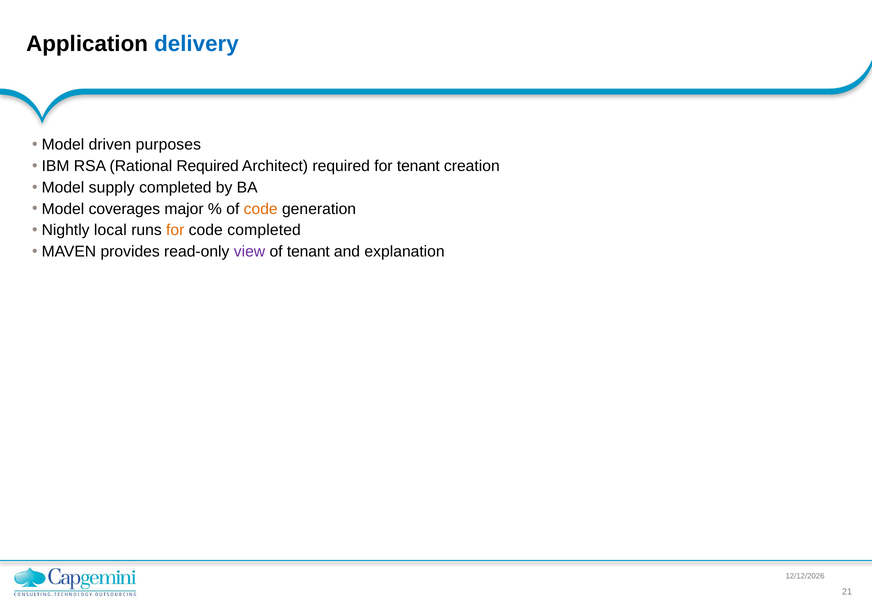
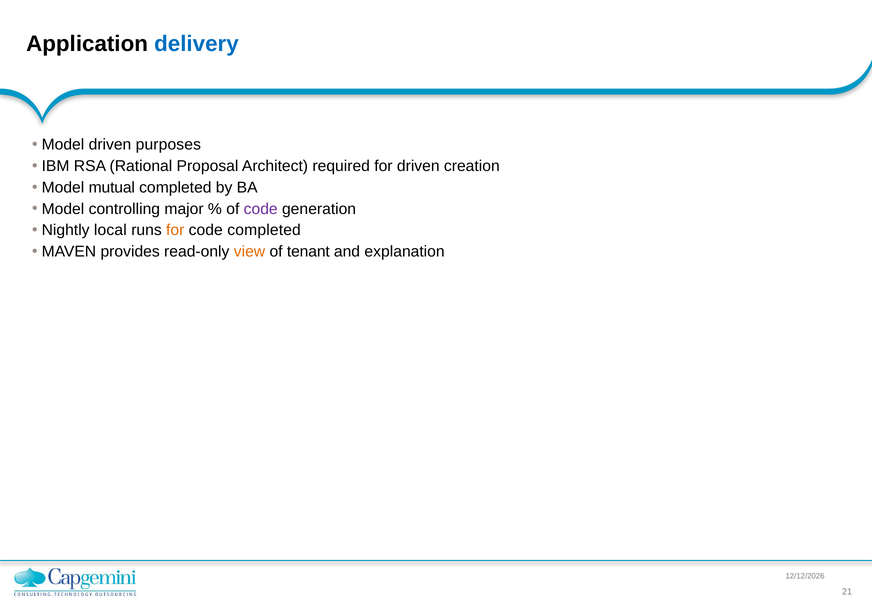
Rational Required: Required -> Proposal (207, 166)
for tenant: tenant -> driven (418, 166)
supply: supply -> mutual (112, 187)
coverages: coverages -> controlling (124, 209)
code colour: orange -> purple (261, 209)
view colour: purple -> orange (249, 252)
